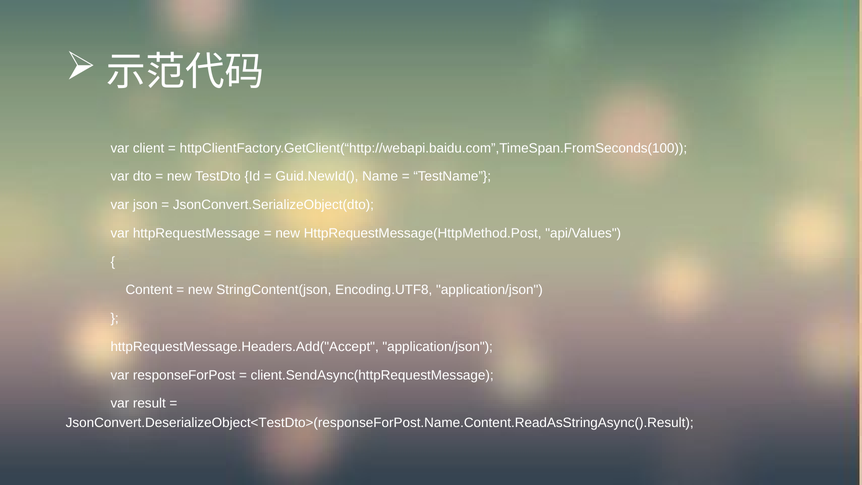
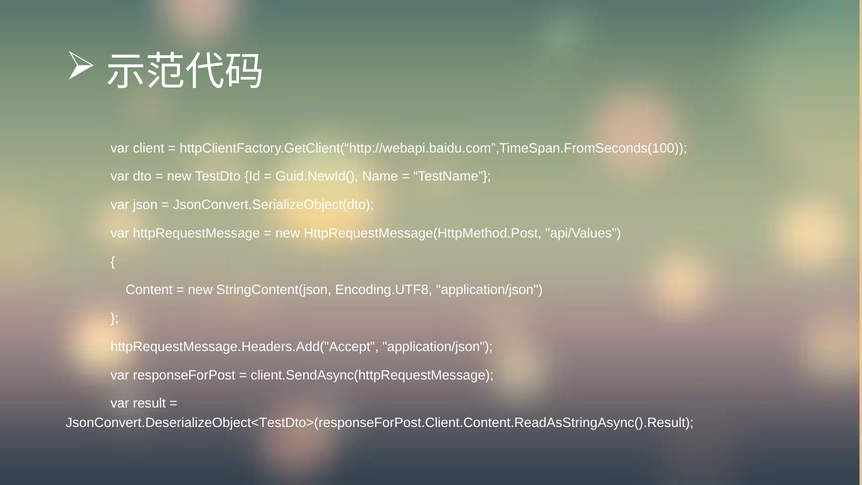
JsonConvert.DeserializeObject<TestDto>(responseForPost.Name.Content.ReadAsStringAsync().Result: JsonConvert.DeserializeObject<TestDto>(responseForPost.Name.Content.ReadAsStringAsync().Result -> JsonConvert.DeserializeObject<TestDto>(responseForPost.Client.Content.ReadAsStringAsync().Result (380, 423)
